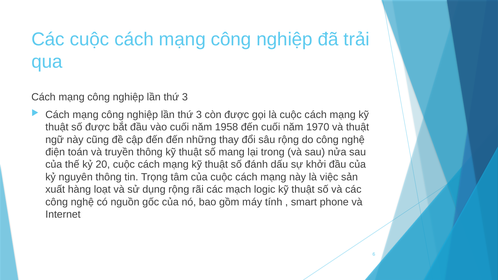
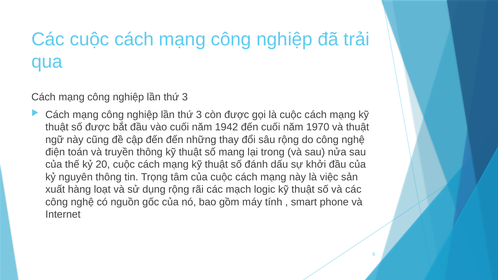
1958: 1958 -> 1942 (227, 127)
